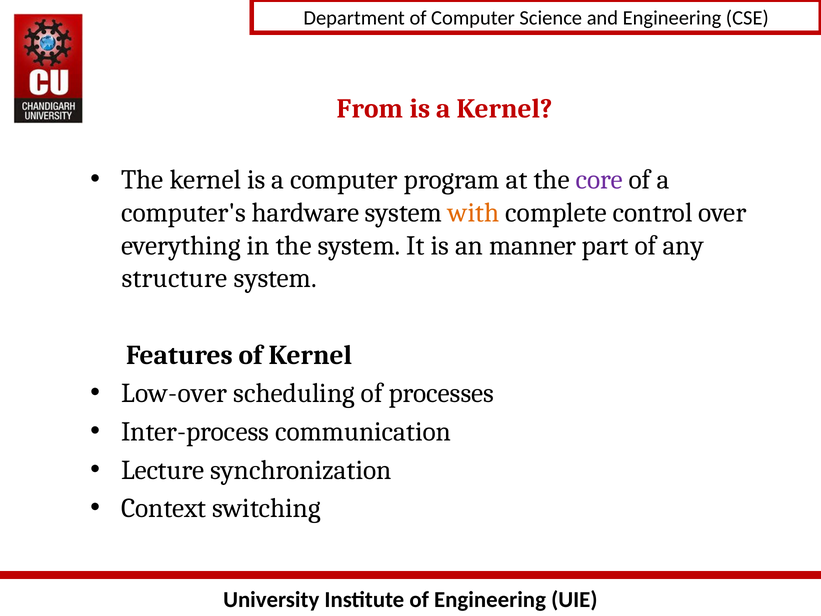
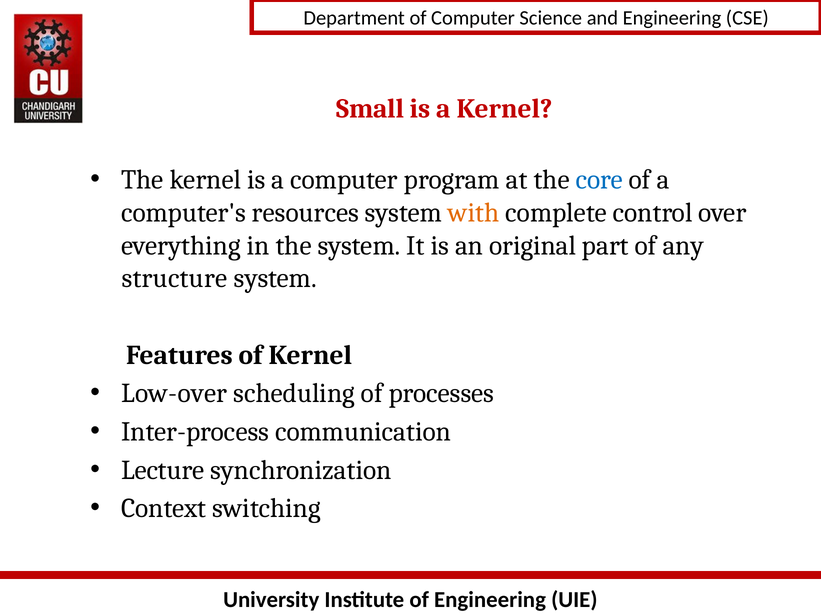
From: From -> Small (370, 109)
core colour: purple -> blue (599, 180)
hardware: hardware -> resources (305, 213)
manner: manner -> original (533, 245)
